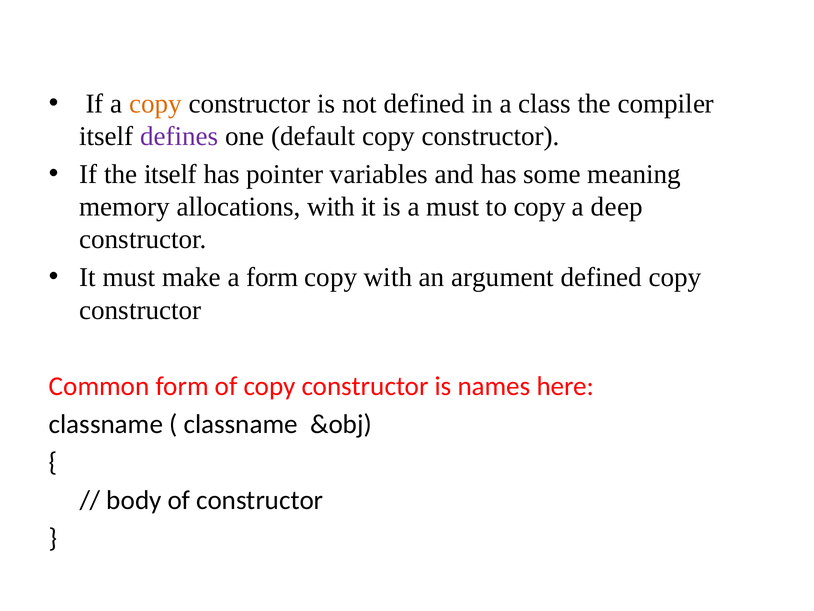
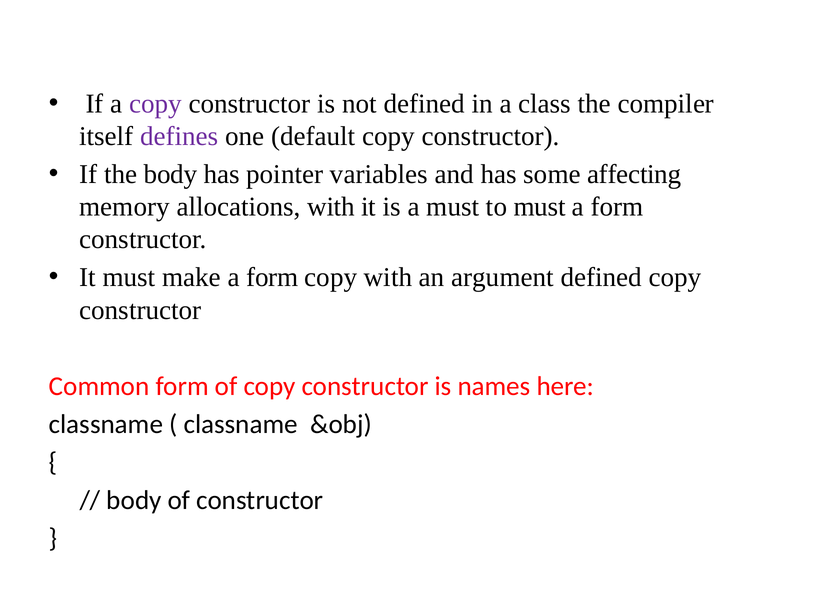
copy colour: orange -> purple (155, 104)
the itself: itself -> body (171, 174)
meaning: meaning -> affecting (634, 174)
to copy: copy -> must (540, 207)
deep: deep -> form (617, 207)
